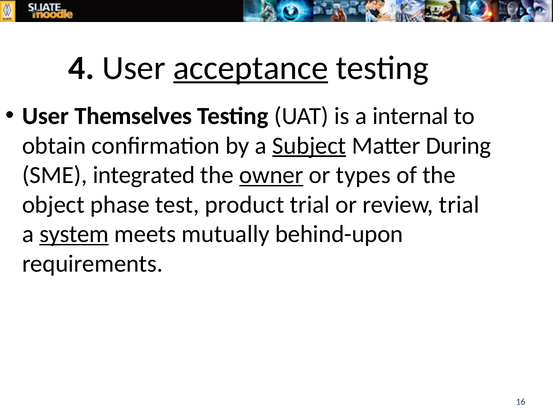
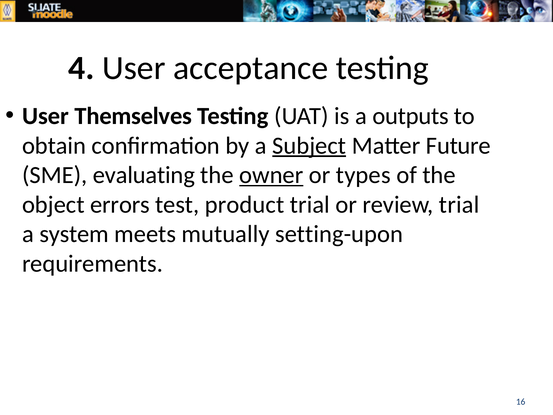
acceptance underline: present -> none (251, 68)
internal: internal -> outputs (411, 116)
During: During -> Future (458, 146)
integrated: integrated -> evaluating (144, 175)
phase: phase -> errors (120, 205)
system underline: present -> none (74, 234)
behind-upon: behind-upon -> setting-upon (339, 234)
